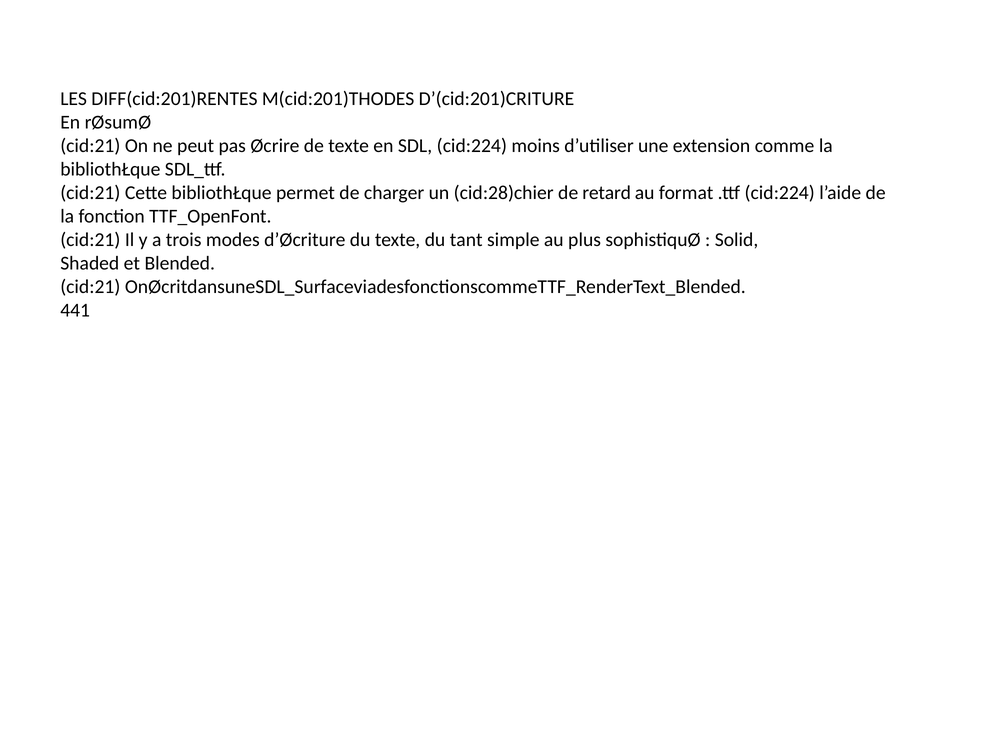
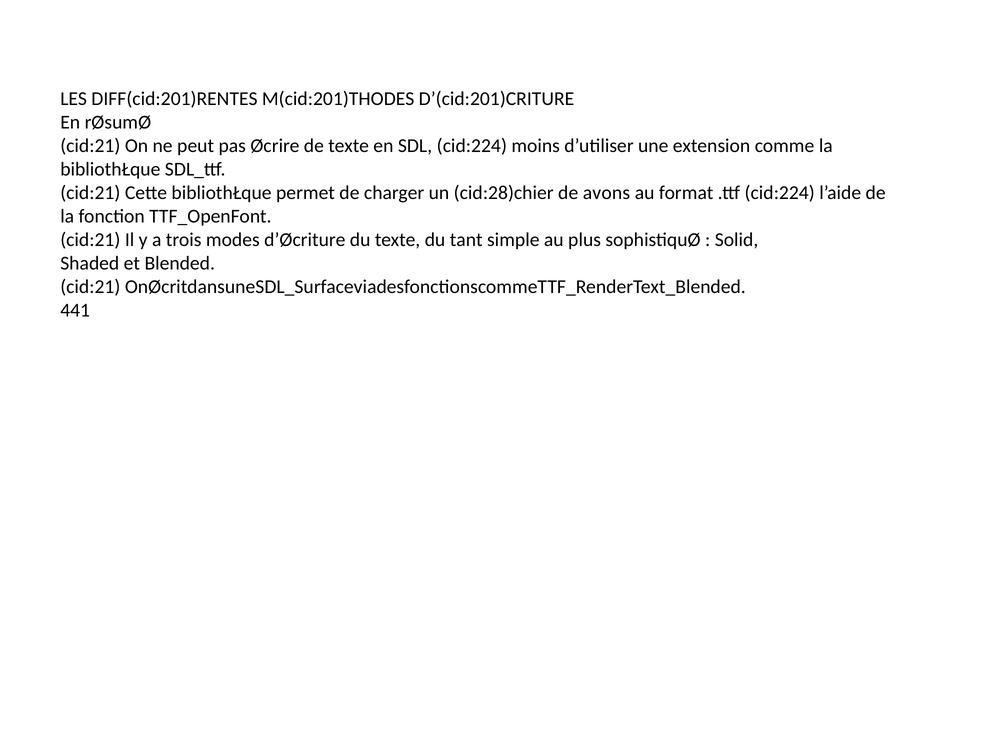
retard: retard -> avons (606, 193)
